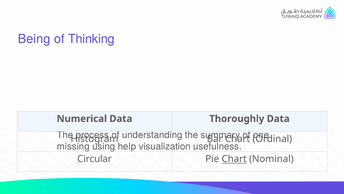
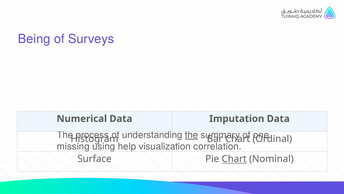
Thinking: Thinking -> Surveys (91, 39)
Thoroughly: Thoroughly -> Imputation (237, 118)
the underline: none -> present (192, 135)
usefulness: usefulness -> correlation (217, 146)
Circular: Circular -> Surface (95, 159)
